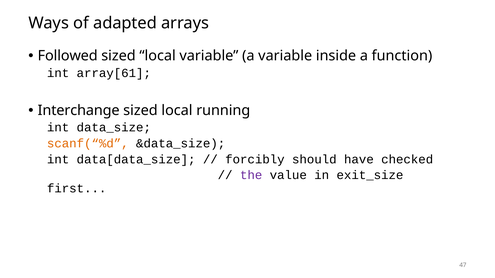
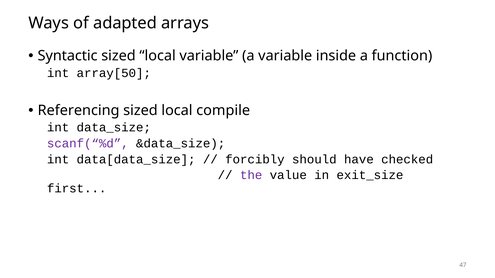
Followed: Followed -> Syntactic (68, 56)
array[61: array[61 -> array[50 (114, 73)
Interchange: Interchange -> Referencing (79, 111)
running: running -> compile (223, 111)
scanf(“%d colour: orange -> purple (88, 144)
